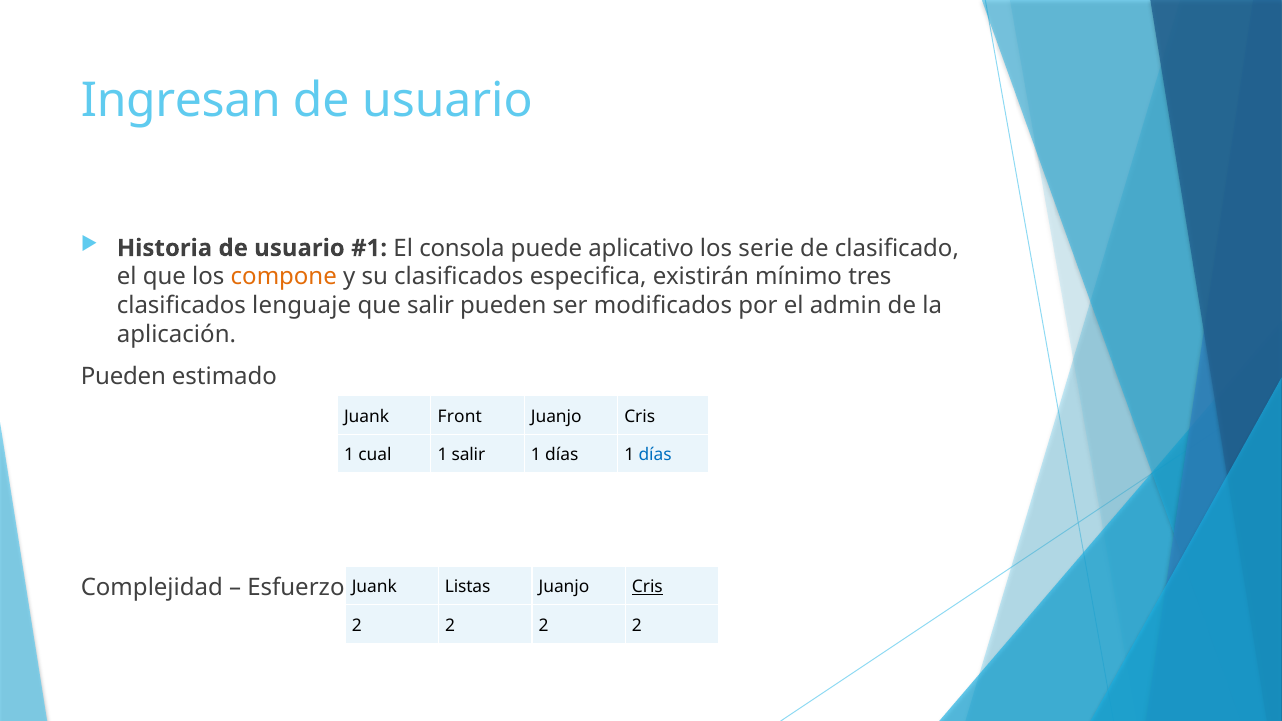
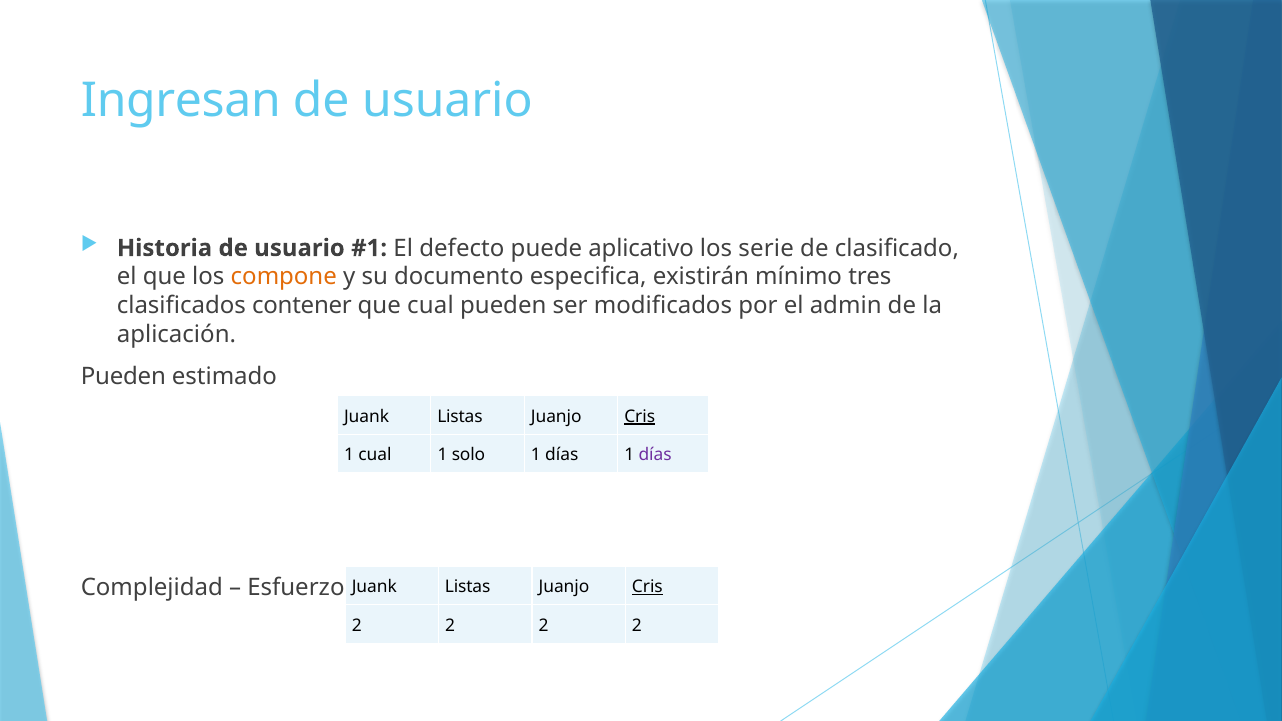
consola: consola -> defecto (462, 248)
su clasificados: clasificados -> documento (459, 277)
lenguaje: lenguaje -> contener (302, 306)
que salir: salir -> cual (430, 306)
Front: Front -> Listas (460, 417)
Cris underline: none -> present (640, 417)
1 salir: salir -> solo (468, 455)
días colour: blue -> purple (655, 455)
